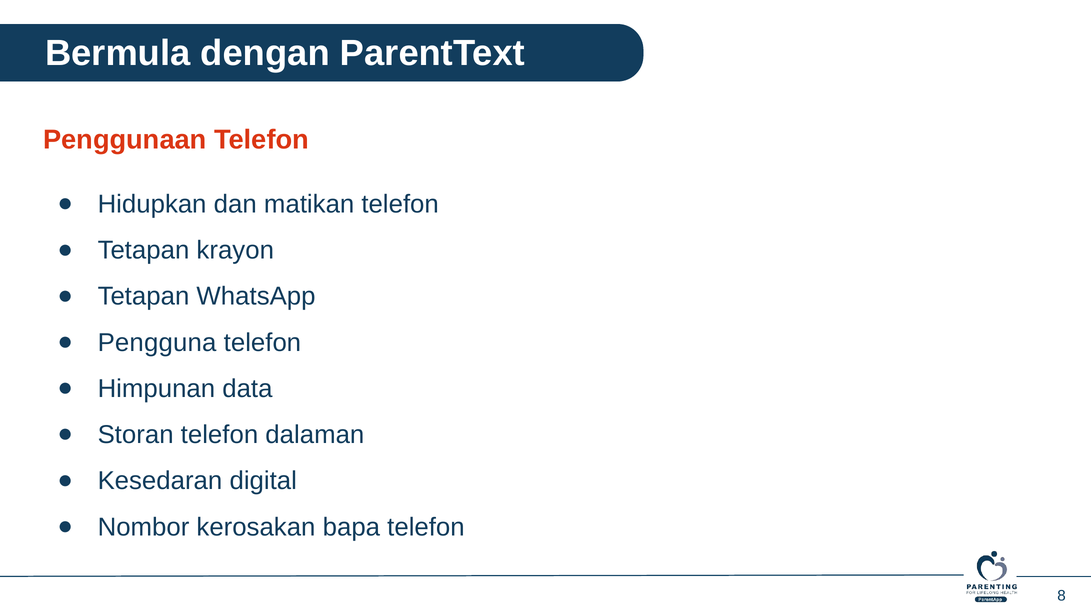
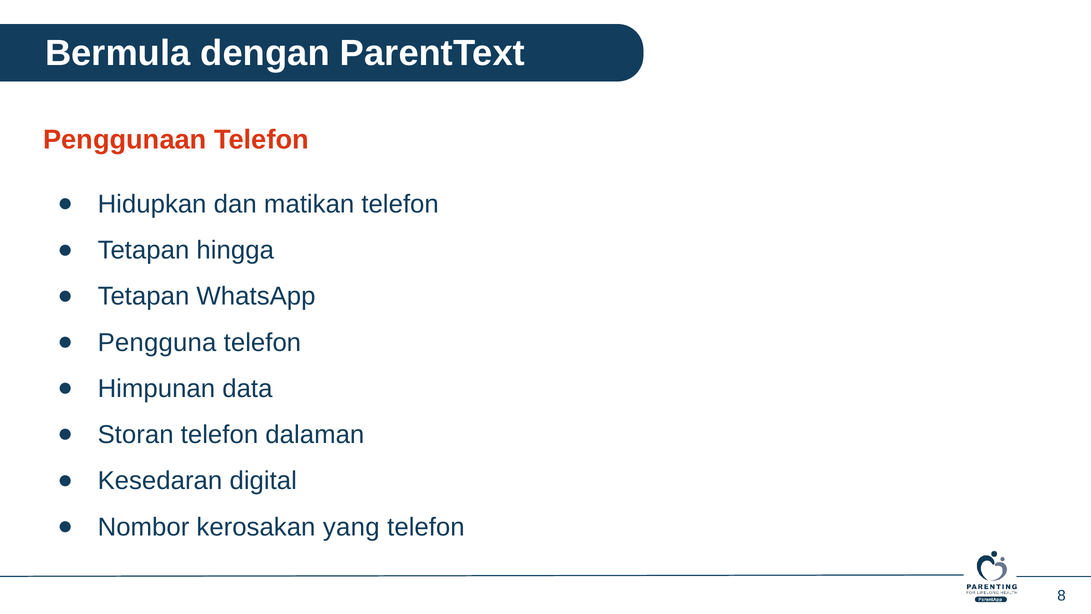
krayon: krayon -> hingga (235, 250)
bapa: bapa -> yang (351, 527)
